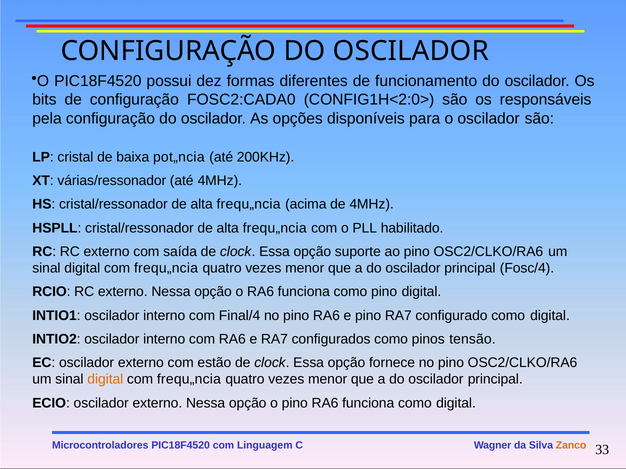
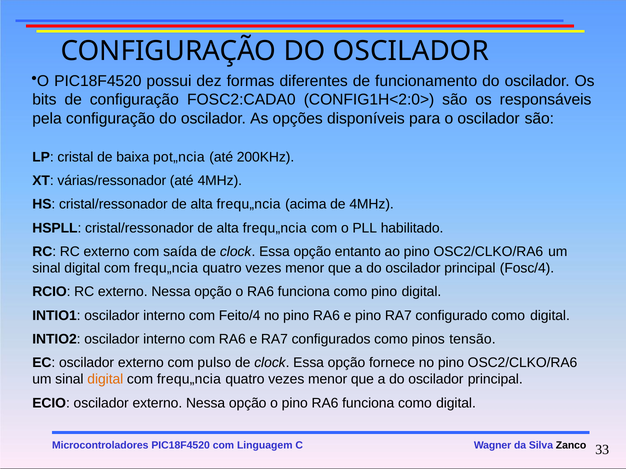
suporte: suporte -> entanto (358, 252)
Final/4: Final/4 -> Feito/4 (240, 316)
estão: estão -> pulso (214, 363)
Zanco colour: orange -> black (571, 446)
